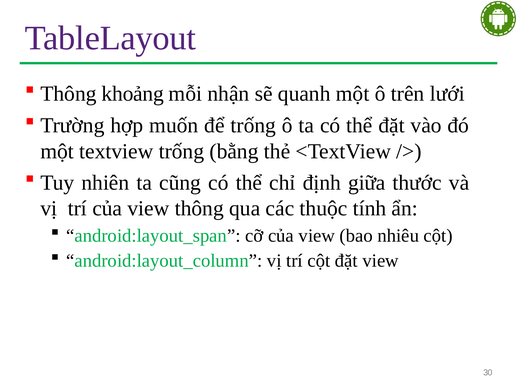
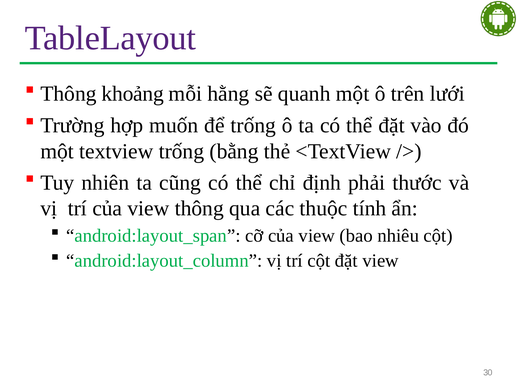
nhận: nhận -> hằng (228, 94)
giữa: giữa -> phải (367, 183)
